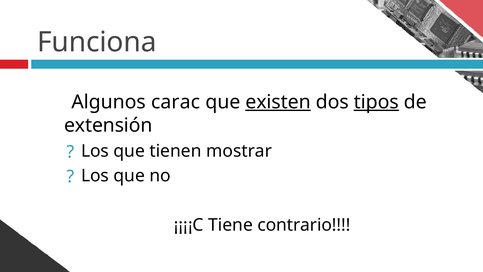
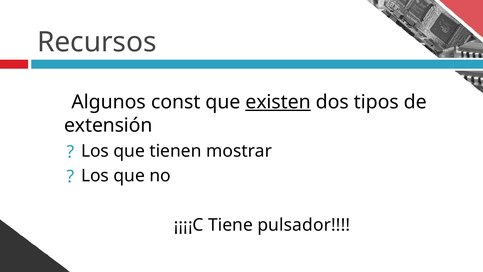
Funciona: Funciona -> Recursos (97, 42)
carac: carac -> const (176, 102)
tipos underline: present -> none (376, 102)
contrario: contrario -> pulsador (304, 225)
